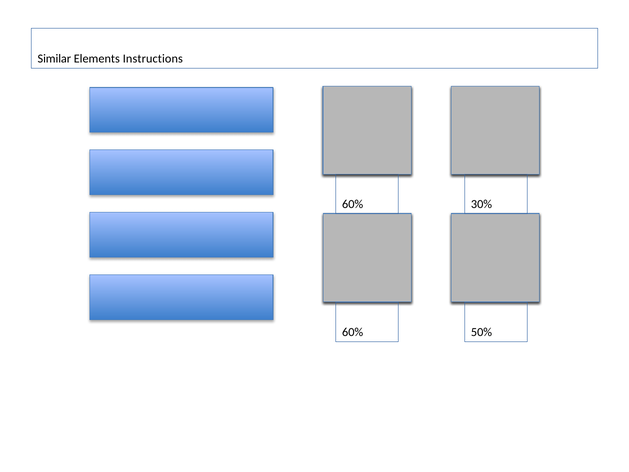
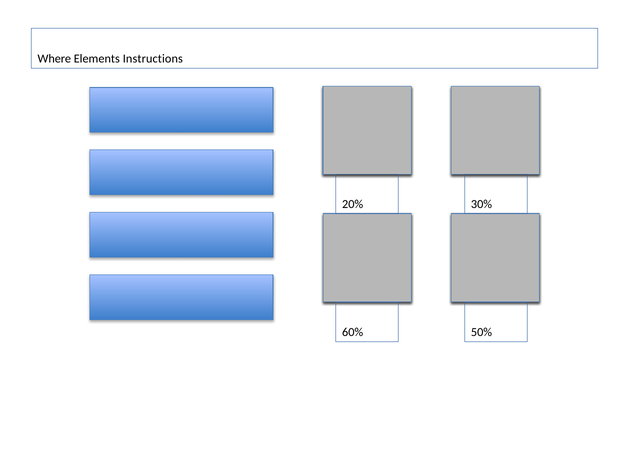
Similar: Similar -> Where (54, 58)
60%: 60% -> 20% (353, 204)
